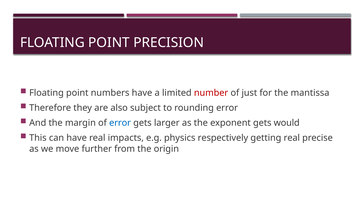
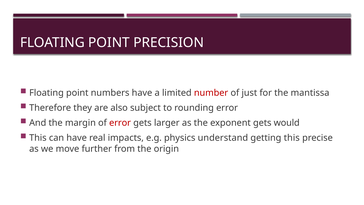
error colour: blue -> red (120, 123)
respectively: respectively -> understand (223, 138)
getting real: real -> this (292, 138)
